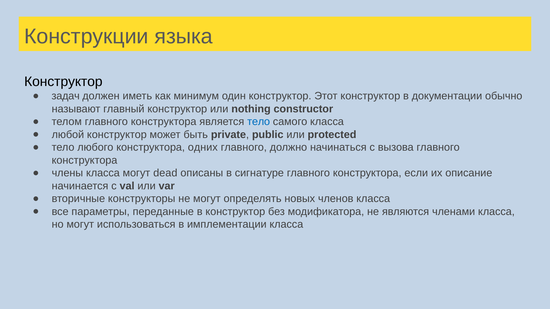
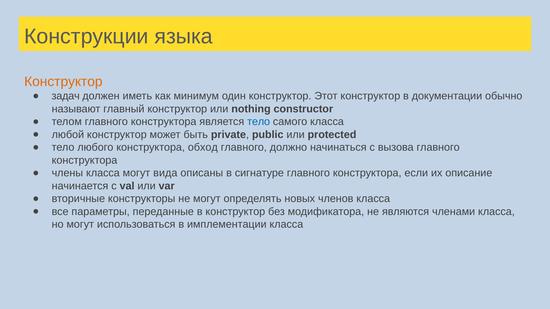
Конструктор colour: black -> orange (63, 82)
одних: одних -> обход (203, 148)
dead: dead -> вида (165, 173)
